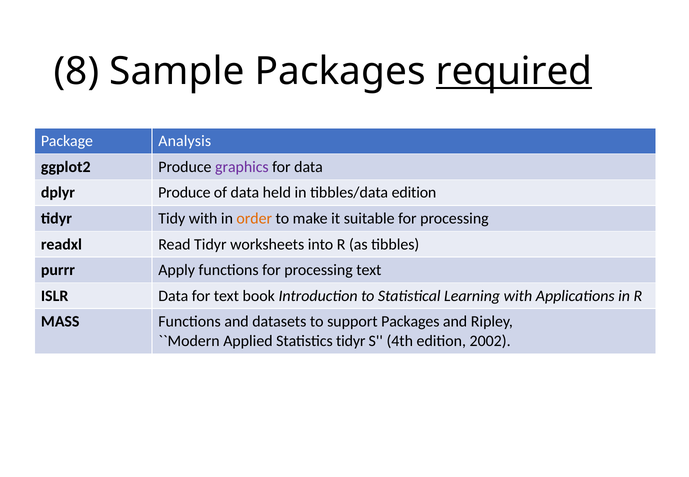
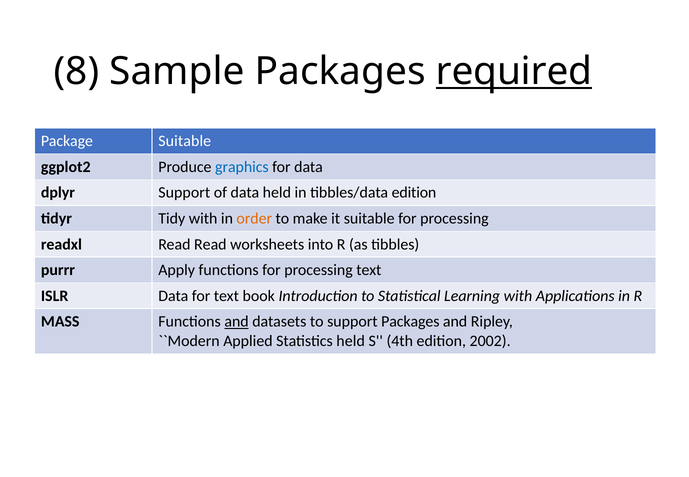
Package Analysis: Analysis -> Suitable (185, 141)
graphics colour: purple -> blue (242, 167)
dplyr Produce: Produce -> Support (184, 193)
Read Tidyr: Tidyr -> Read (210, 244)
and underline: none -> present (237, 322)
Statistics tidyr: tidyr -> held (351, 341)
